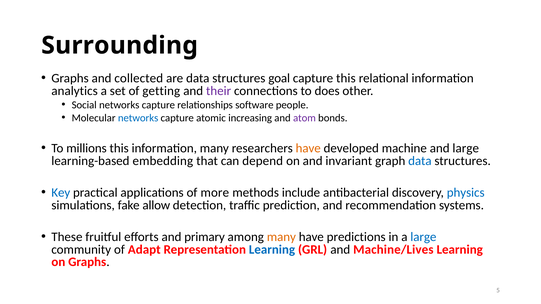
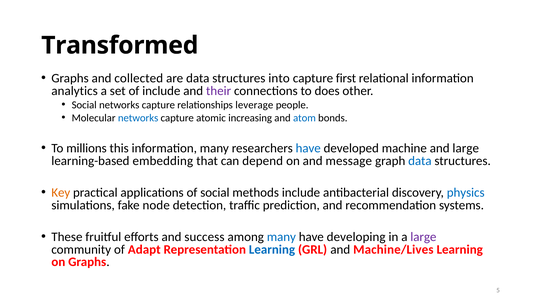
Surrounding: Surrounding -> Transformed (120, 45)
goal: goal -> into (279, 78)
capture this: this -> first (346, 78)
of getting: getting -> include (161, 91)
software: software -> leverage (254, 105)
atom colour: purple -> blue (304, 118)
have colour: orange -> blue (308, 149)
invariant: invariant -> message (349, 161)
Key colour: blue -> orange (61, 193)
of more: more -> social (215, 193)
allow: allow -> node (156, 205)
primary: primary -> success (204, 237)
many colour: orange -> blue (281, 237)
predictions: predictions -> developing (356, 237)
large colour: blue -> purple (423, 237)
